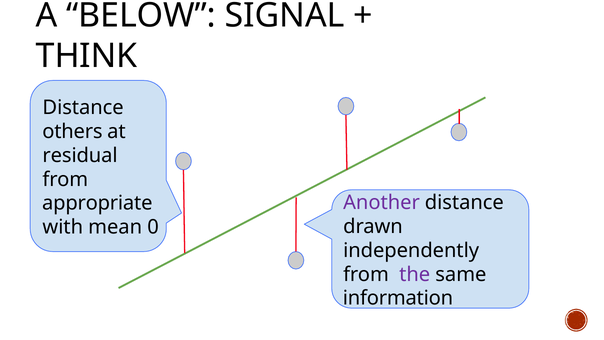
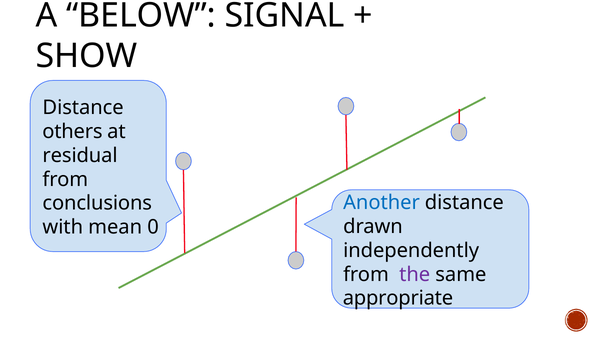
THINK: THINK -> SHOW (87, 56)
Another colour: purple -> blue (381, 202)
appropriate: appropriate -> conclusions (97, 203)
information: information -> appropriate (398, 298)
